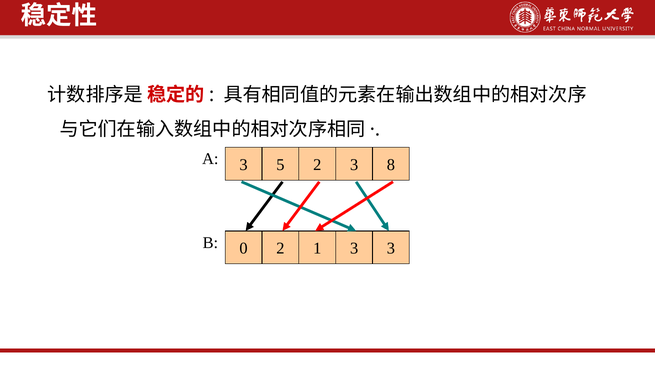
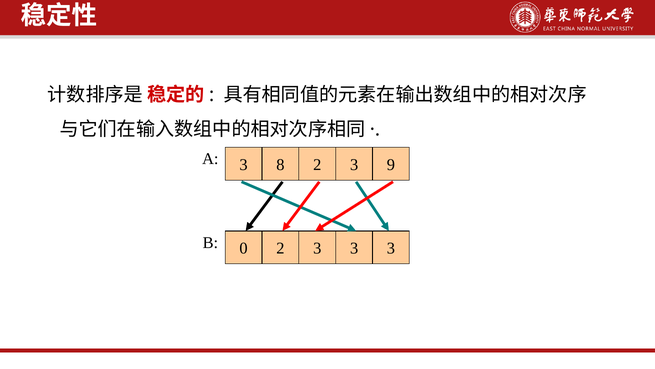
5: 5 -> 8 (280, 165)
8: 8 -> 9 (391, 165)
0 2 1: 1 -> 3 (317, 248)
